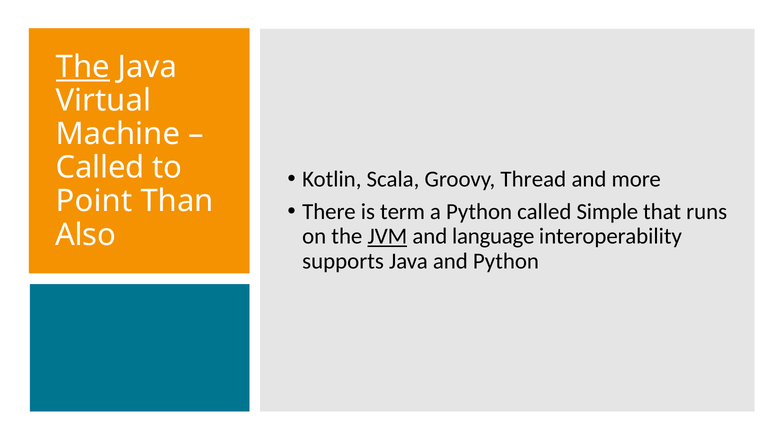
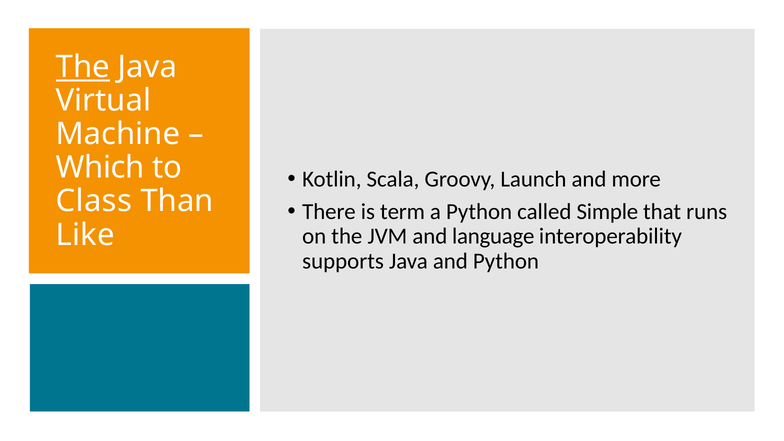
Called: Called -> Which (100, 168)
Thread: Thread -> Launch (533, 179)
Point: Point -> Class (94, 201)
Also: Also -> Like (85, 235)
JVM underline: present -> none (387, 236)
